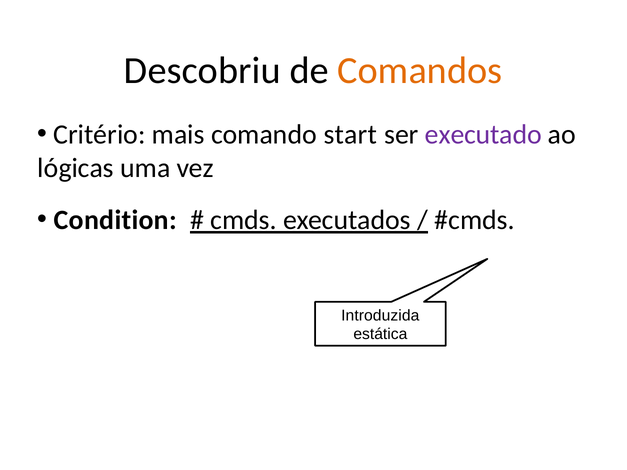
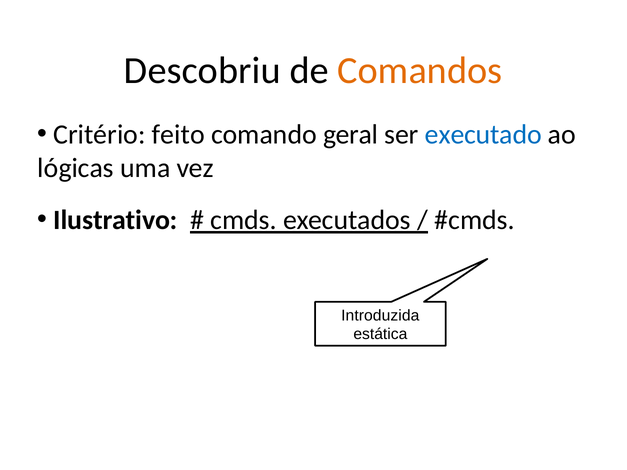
mais: mais -> feito (178, 135)
start: start -> geral (351, 135)
executado colour: purple -> blue (483, 135)
Condition: Condition -> Ilustrativo (116, 220)
